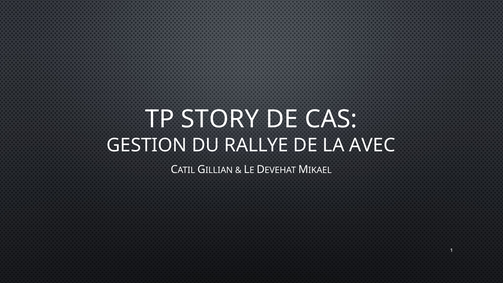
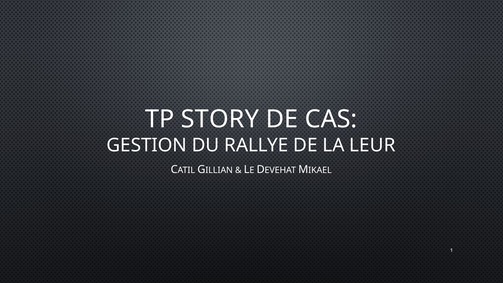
AVEC: AVEC -> LEUR (372, 145)
